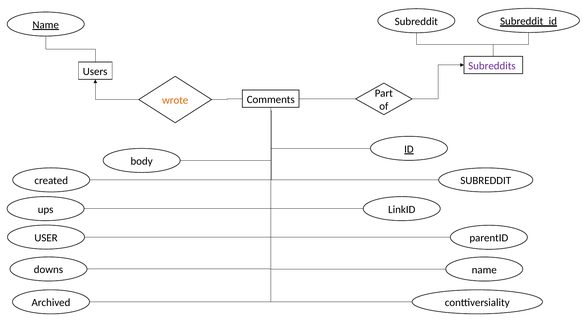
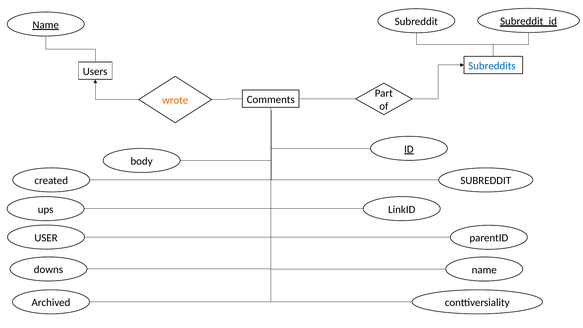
Subreddits colour: purple -> blue (492, 66)
